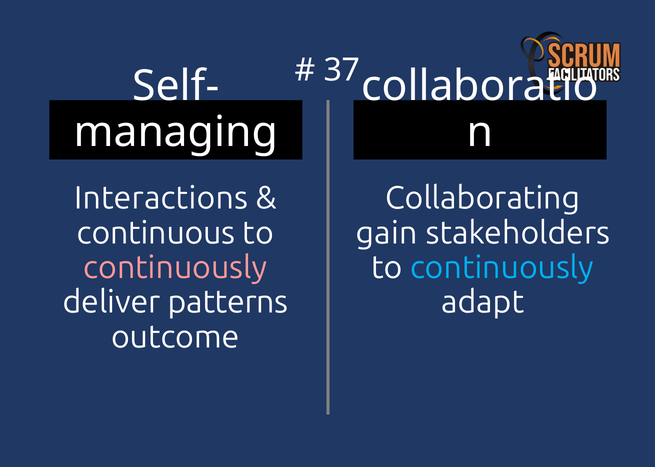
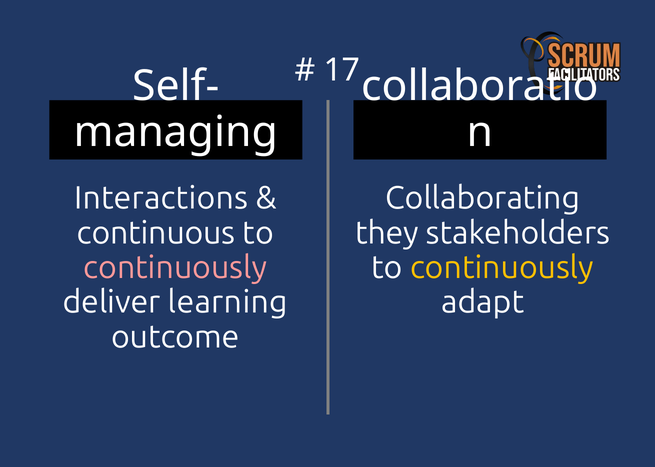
37: 37 -> 17 (342, 70)
gain: gain -> they (387, 233)
continuously colour: light blue -> yellow (502, 268)
patterns: patterns -> learning (228, 302)
